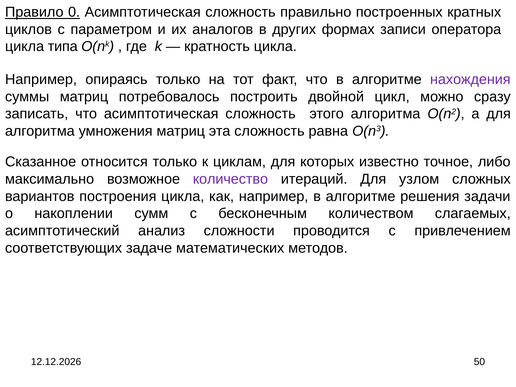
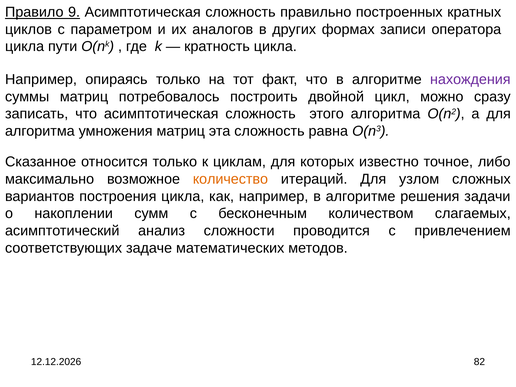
0: 0 -> 9 (74, 12)
типа: типа -> пути (63, 47)
количество colour: purple -> orange (230, 179)
50: 50 -> 82 (479, 362)
